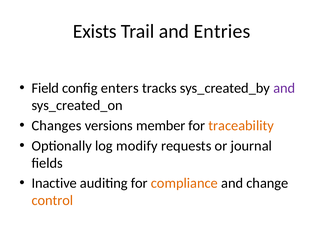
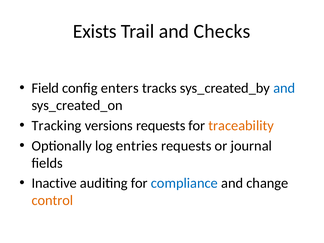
Entries: Entries -> Checks (222, 31)
and colour: purple -> blue (284, 88)
Changes: Changes -> Tracking (57, 126)
versions member: member -> requests (161, 126)
modify: modify -> entries (137, 146)
compliance colour: orange -> blue (184, 183)
